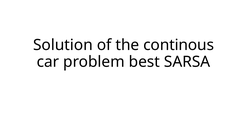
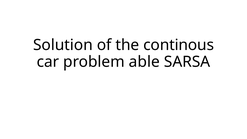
best: best -> able (144, 62)
